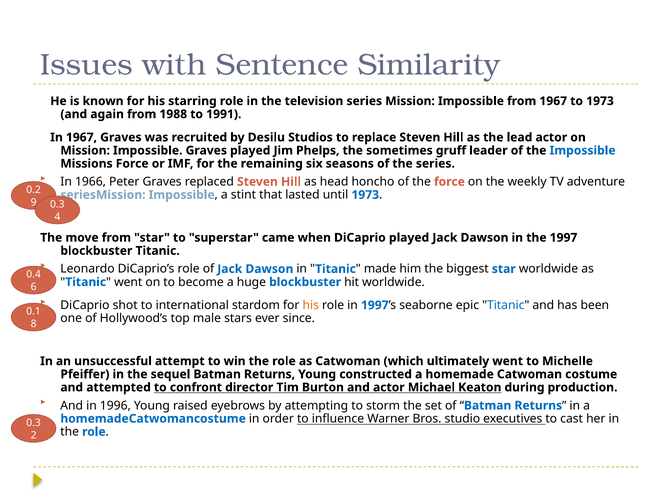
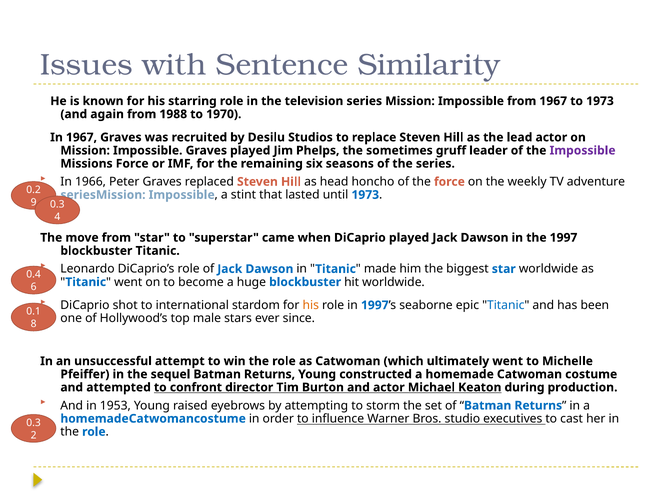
1991: 1991 -> 1970 (224, 114)
Impossible colour: blue -> purple (583, 150)
1996: 1996 -> 1953 (115, 406)
